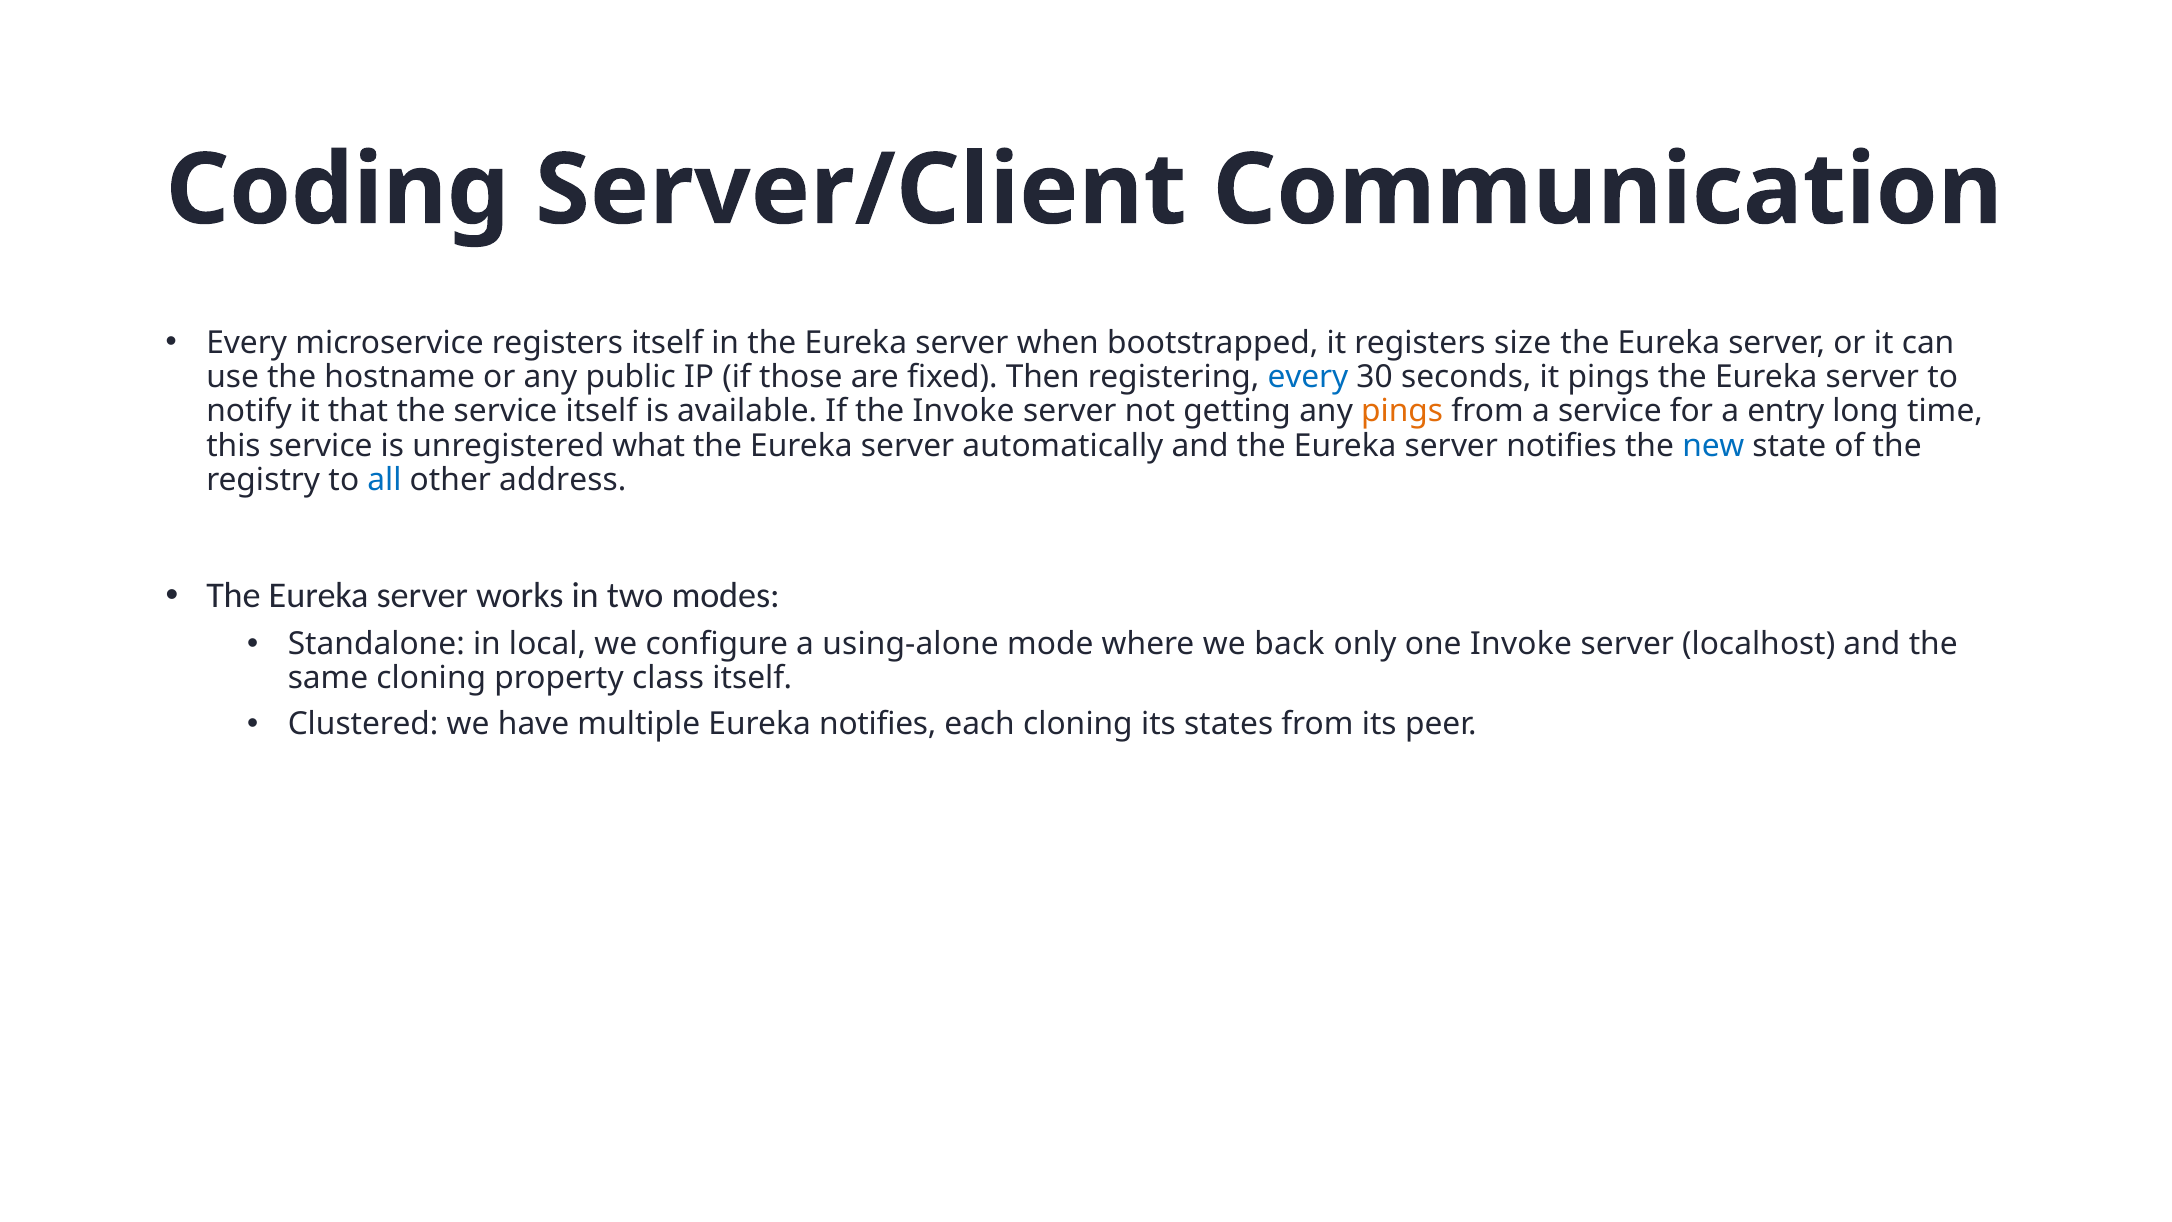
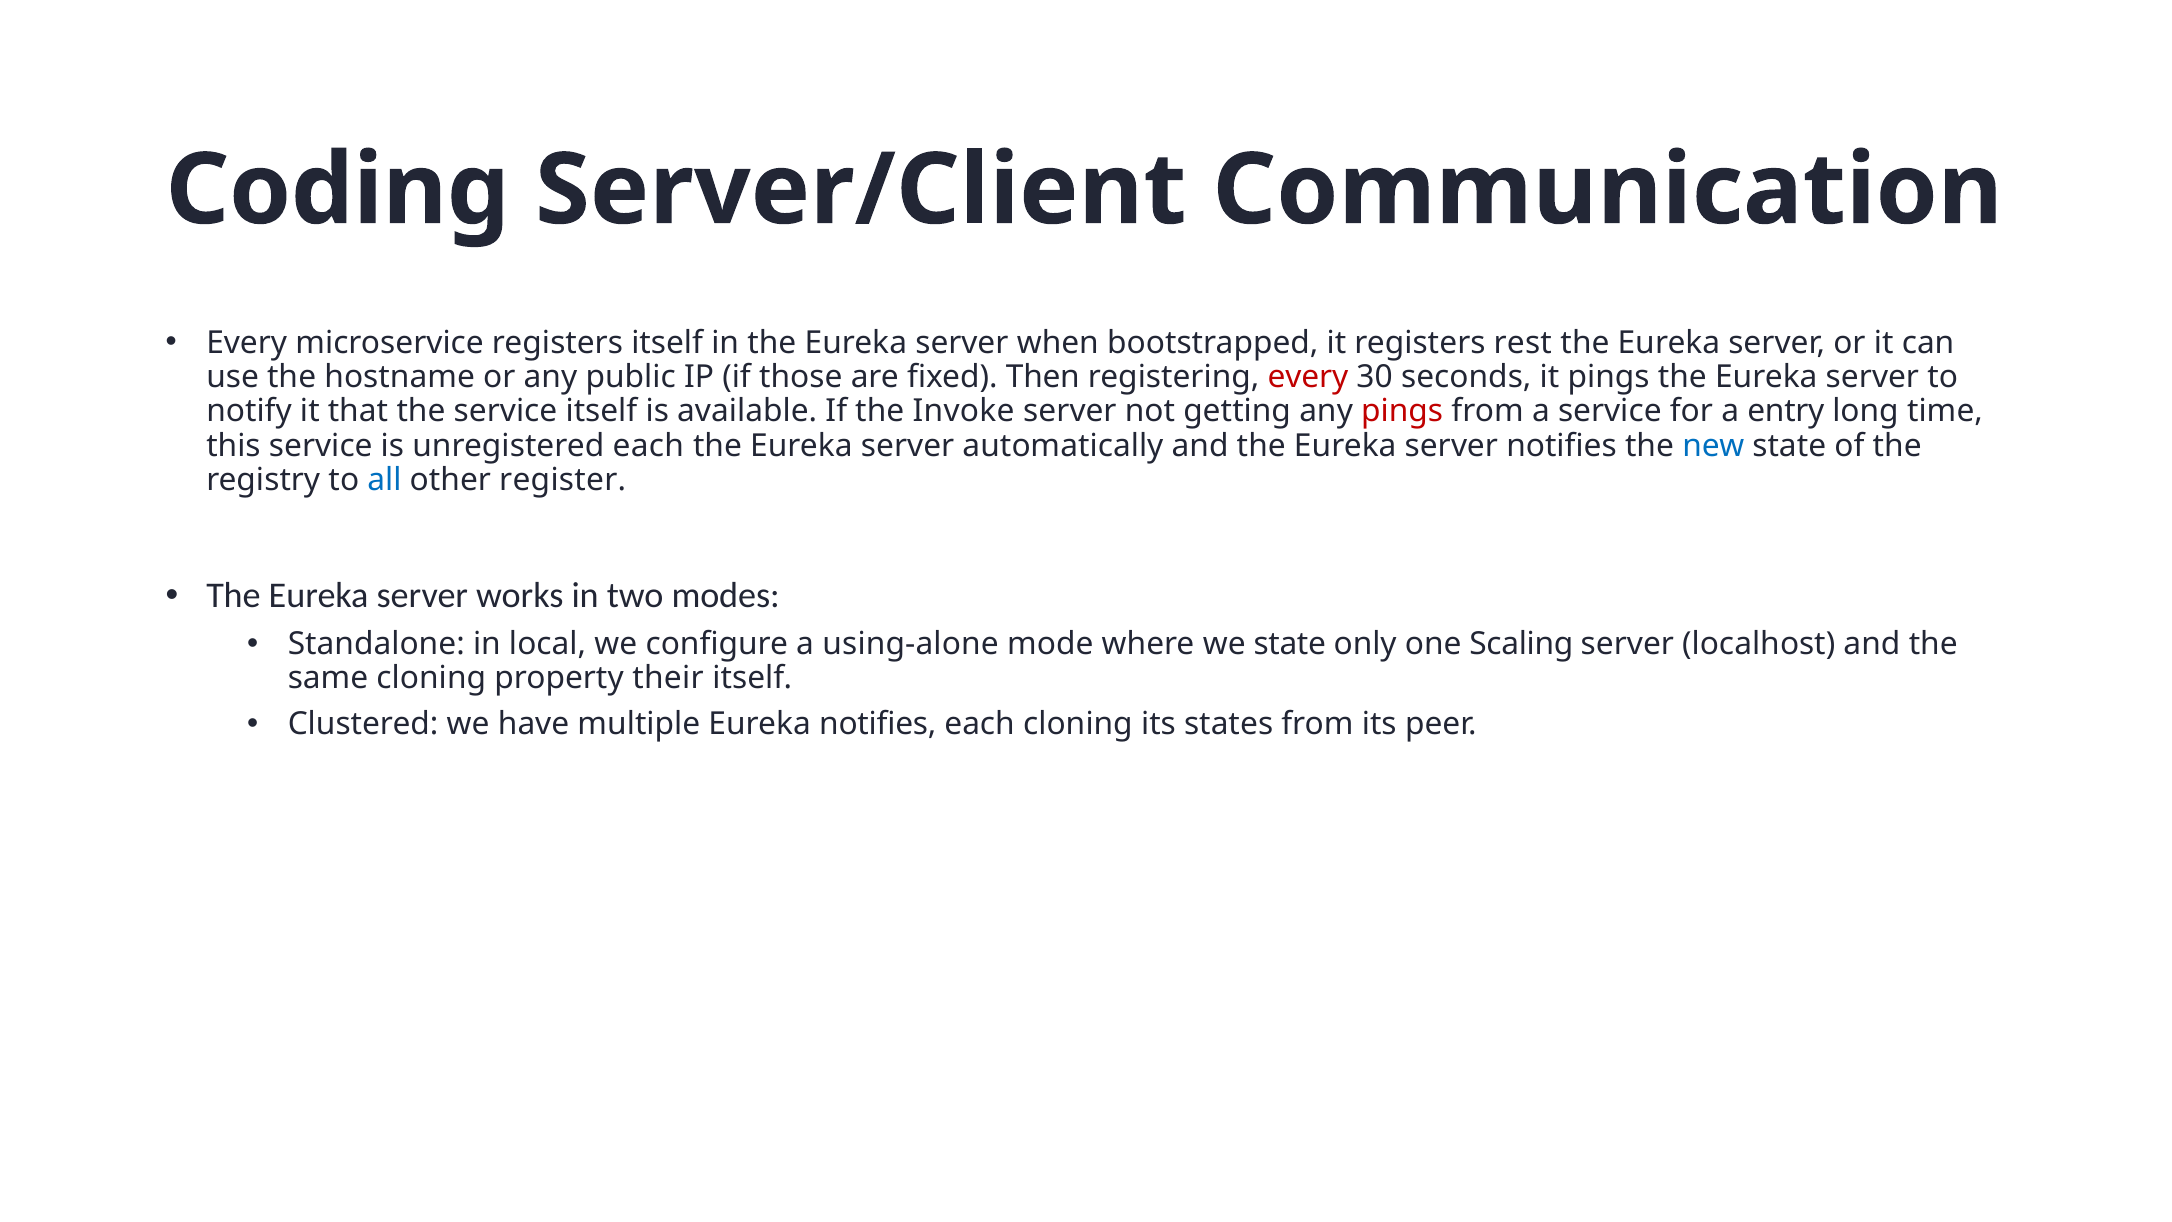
size: size -> rest (1523, 343)
every colour: blue -> red (1308, 377)
pings colour: orange -> red (1402, 411)
unregistered what: what -> each (648, 445)
address: address -> register (563, 480)
we back: back -> state (1290, 644)
one Invoke: Invoke -> Scaling (1521, 644)
class: class -> their (668, 678)
